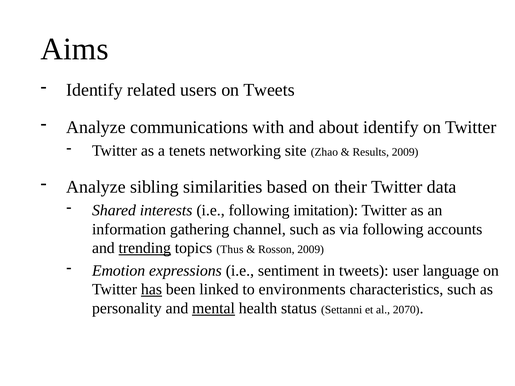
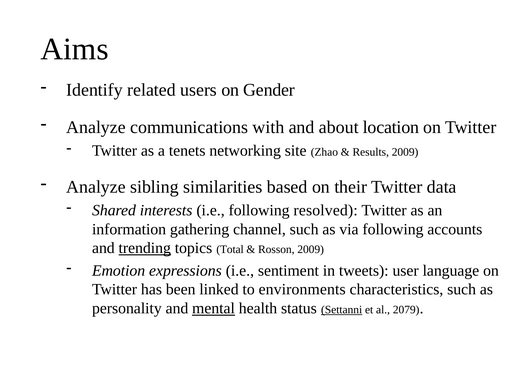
on Tweets: Tweets -> Gender (269, 90)
about identify: identify -> location (391, 127)
imitation: imitation -> resolved (326, 211)
Thus: Thus -> Total (230, 250)
has underline: present -> none (151, 290)
Settanni underline: none -> present (342, 310)
2070: 2070 -> 2079 (406, 310)
